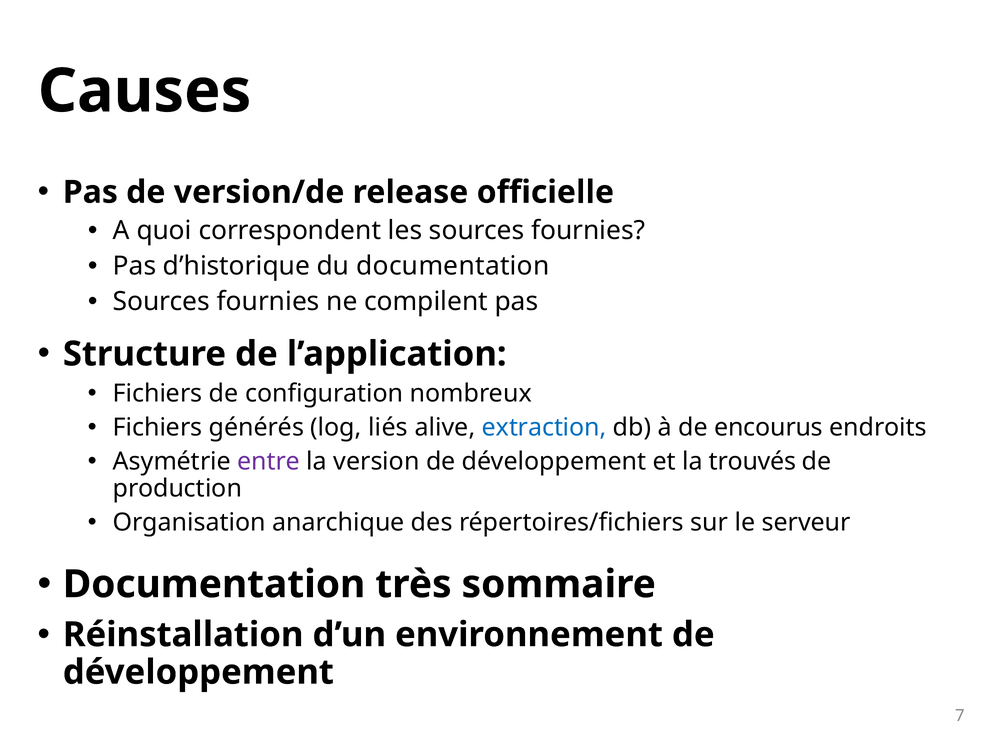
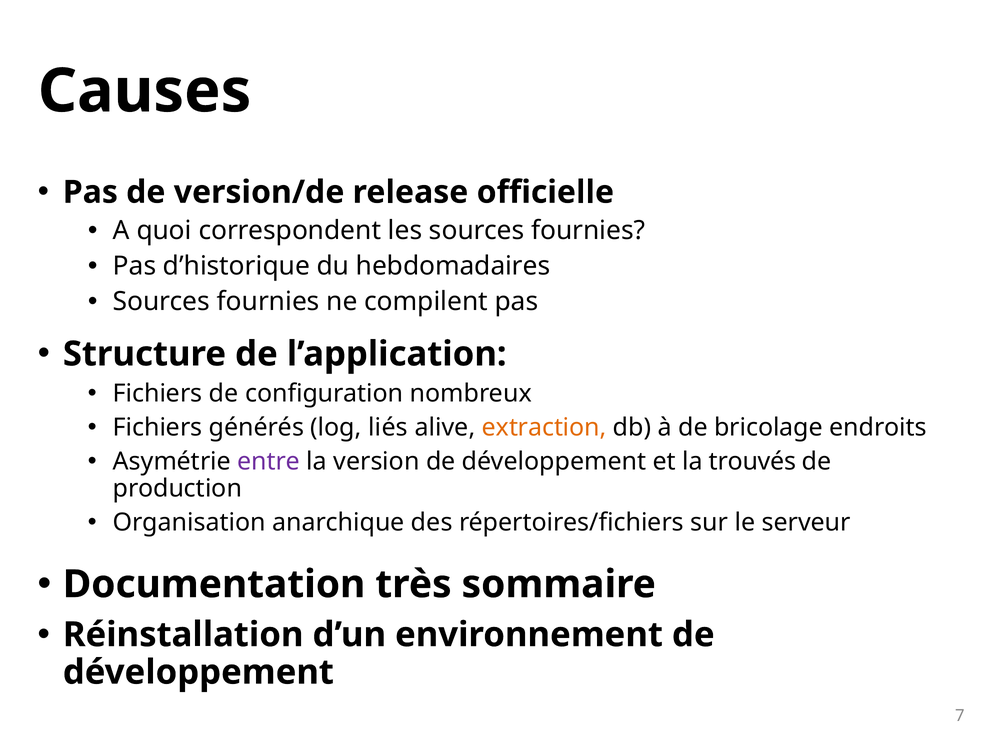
du documentation: documentation -> hebdomadaires (453, 266)
extraction colour: blue -> orange (544, 427)
encourus: encourus -> bricolage (769, 427)
